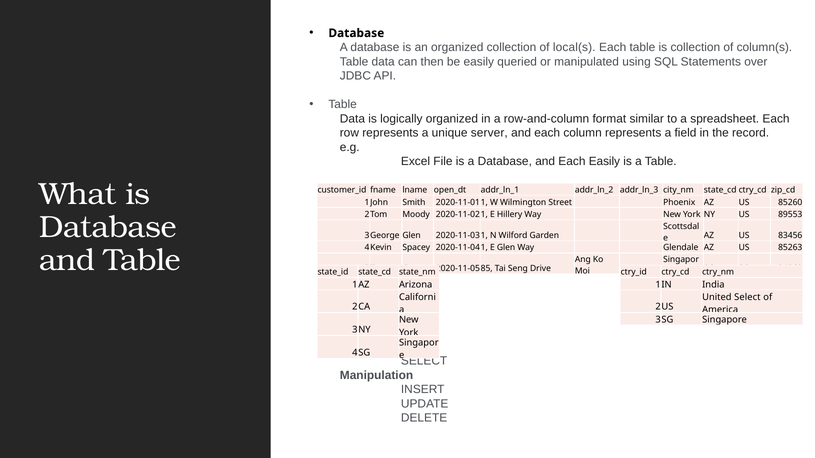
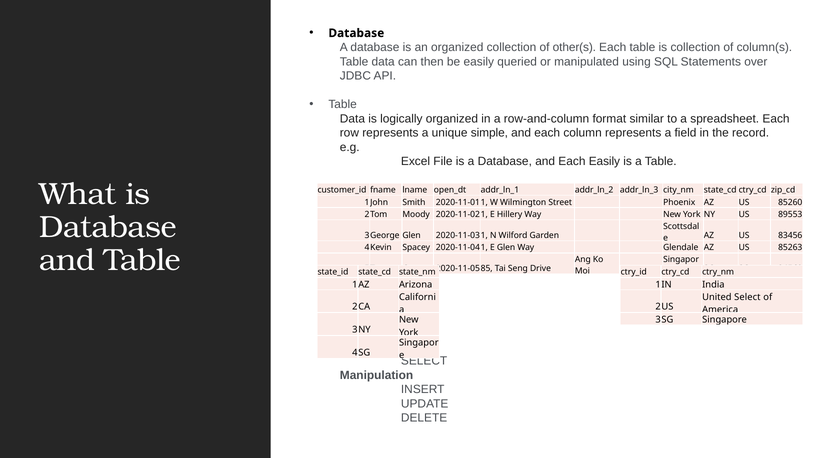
local(s: local(s -> other(s (574, 47)
server: server -> simple (489, 133)
